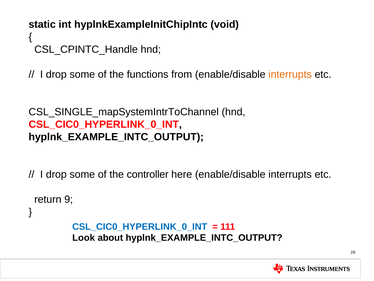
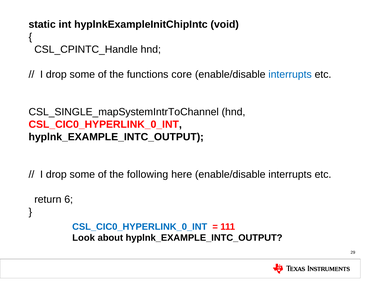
from: from -> core (182, 74)
interrupts colour: orange -> blue (290, 74)
controller: controller -> following (148, 174)
9: 9 -> 6 (69, 199)
